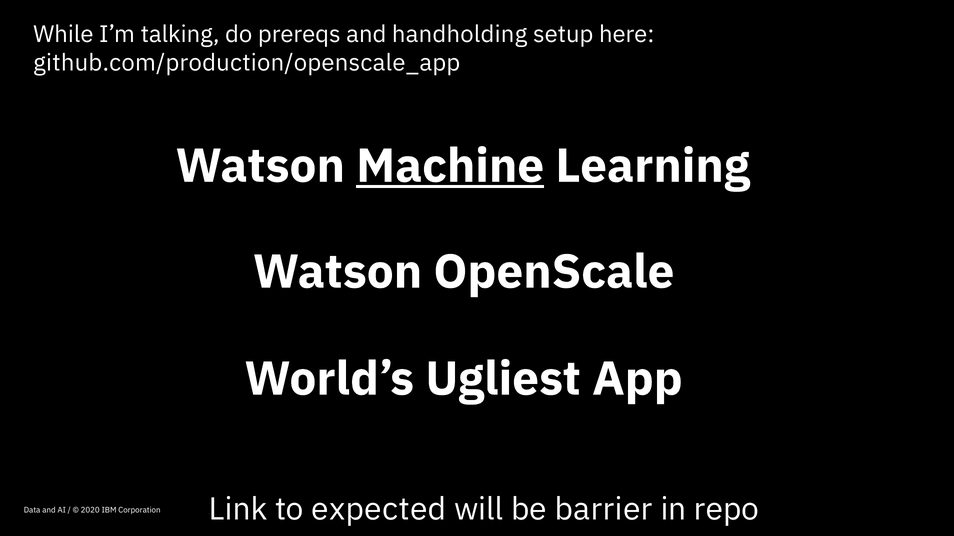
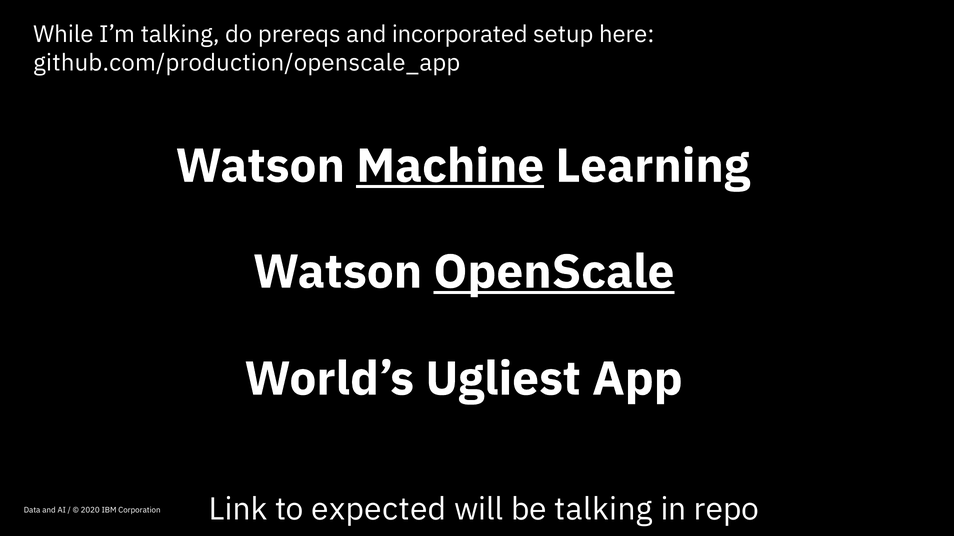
handholding: handholding -> incorporated (460, 35)
OpenScale underline: none -> present (554, 272)
be barrier: barrier -> talking (604, 510)
